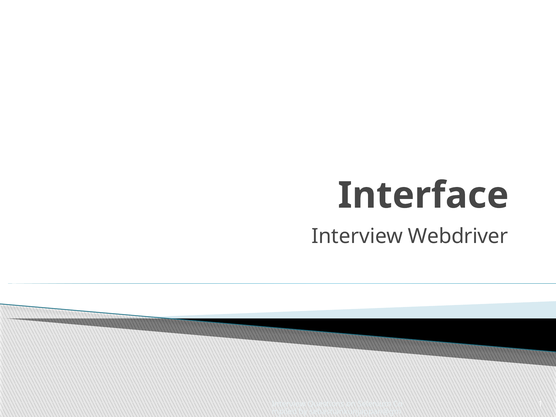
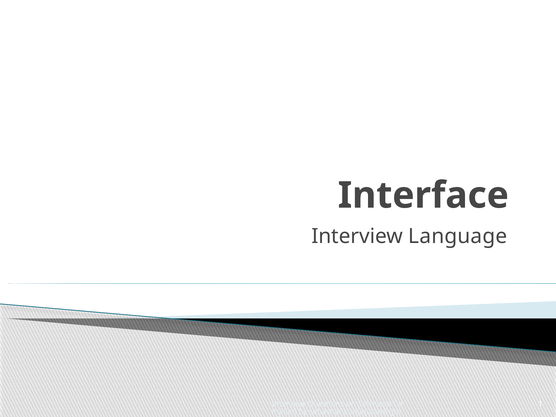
Webdriver: Webdriver -> Language (458, 236)
